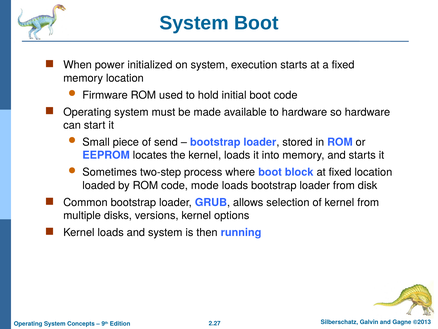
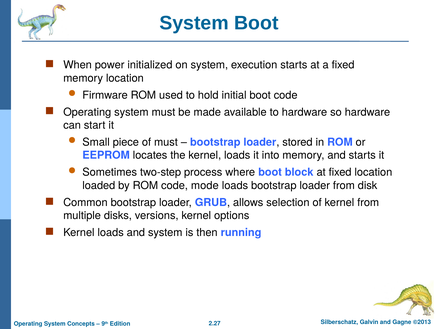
of send: send -> must (166, 142)
